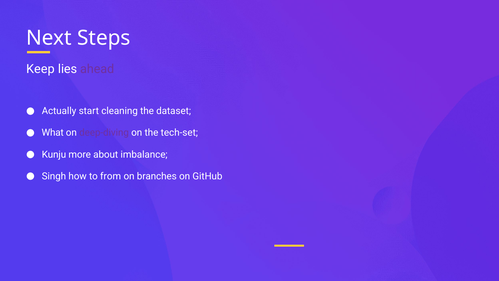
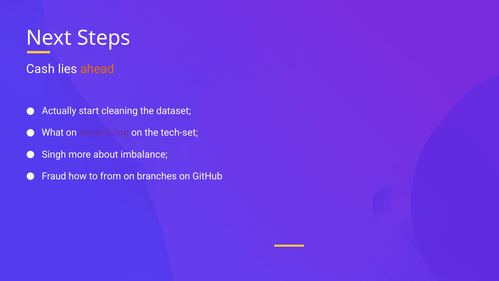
Keep: Keep -> Cash (40, 69)
ahead colour: purple -> orange (97, 69)
Kunju: Kunju -> Singh (54, 154)
Singh: Singh -> Fraud (54, 176)
